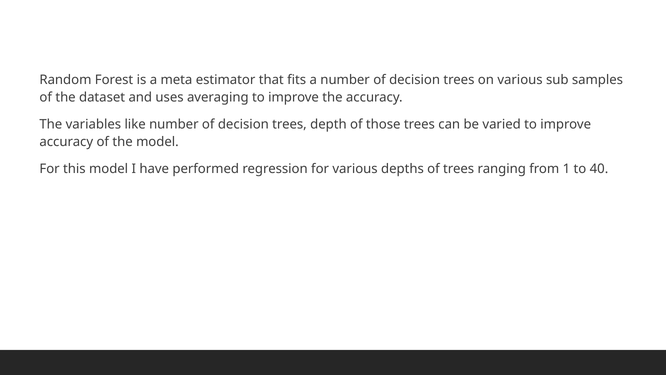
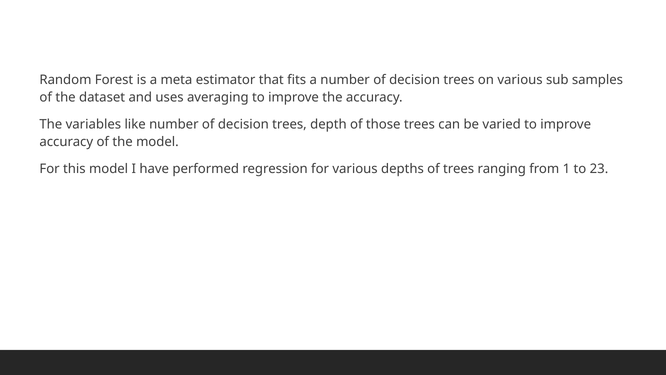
40: 40 -> 23 (599, 169)
